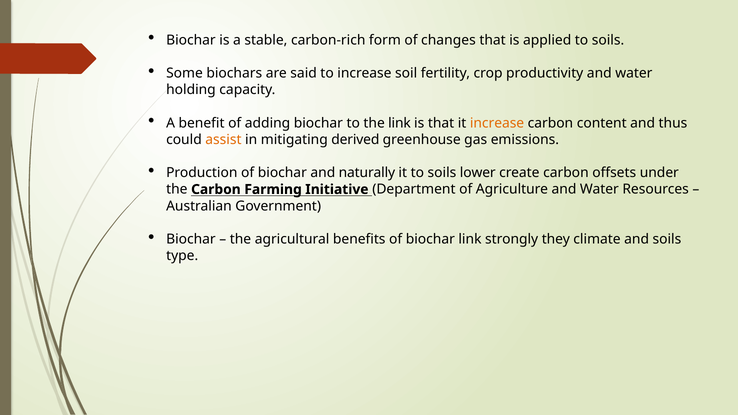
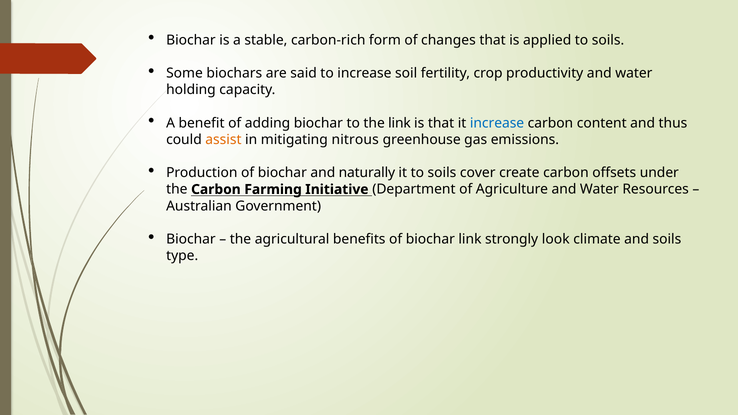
increase colour: orange -> blue (497, 123)
derived: derived -> nitrous (355, 140)
lower: lower -> cover (478, 173)
they: they -> look (556, 239)
